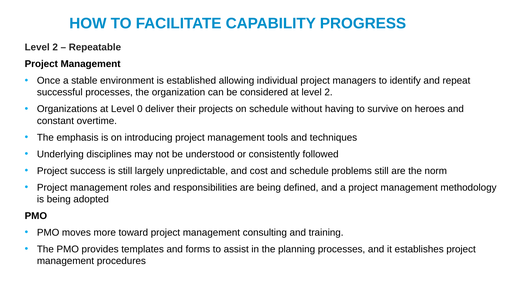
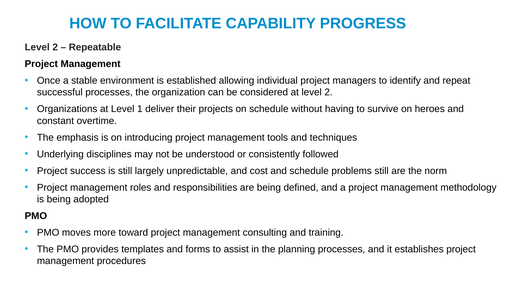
0: 0 -> 1 (140, 109)
